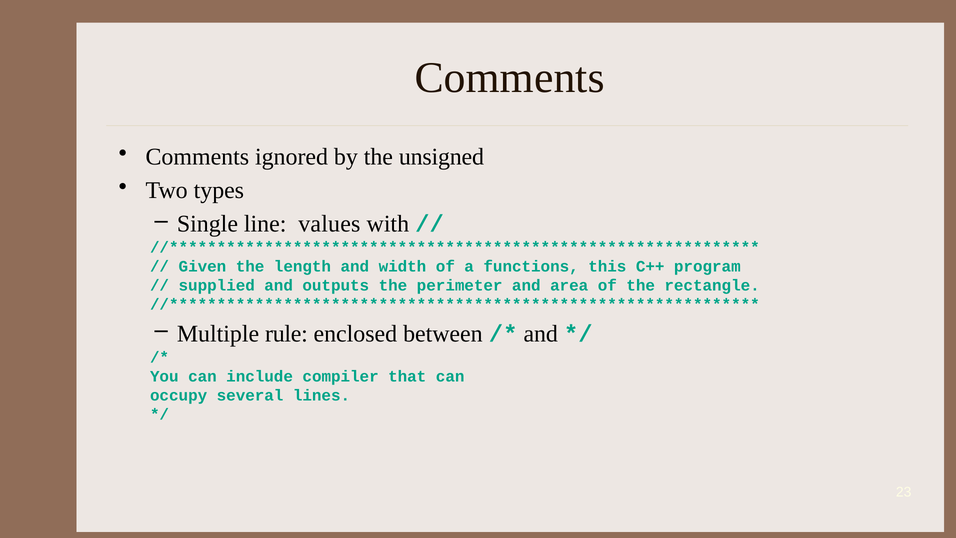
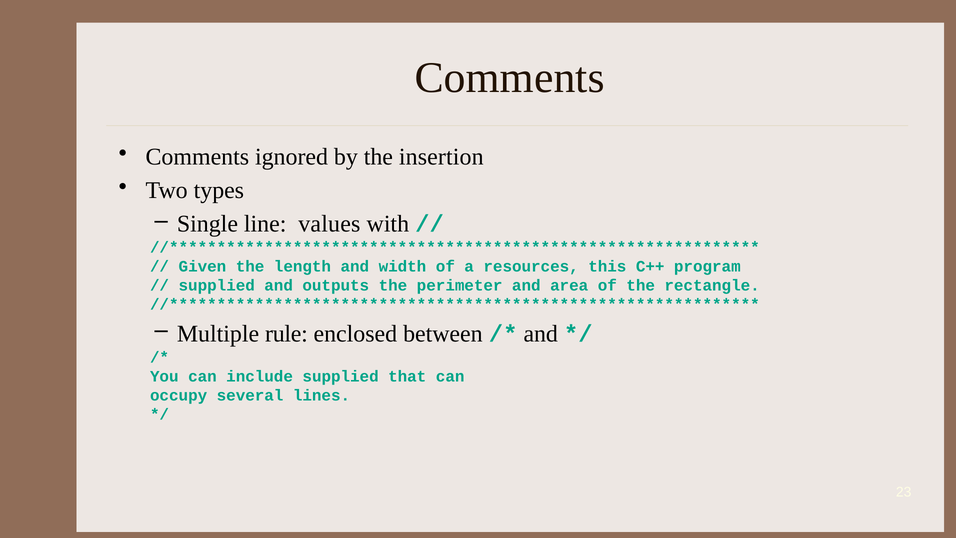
unsigned: unsigned -> insertion (441, 157)
functions: functions -> resources (531, 266)
include compiler: compiler -> supplied (341, 376)
